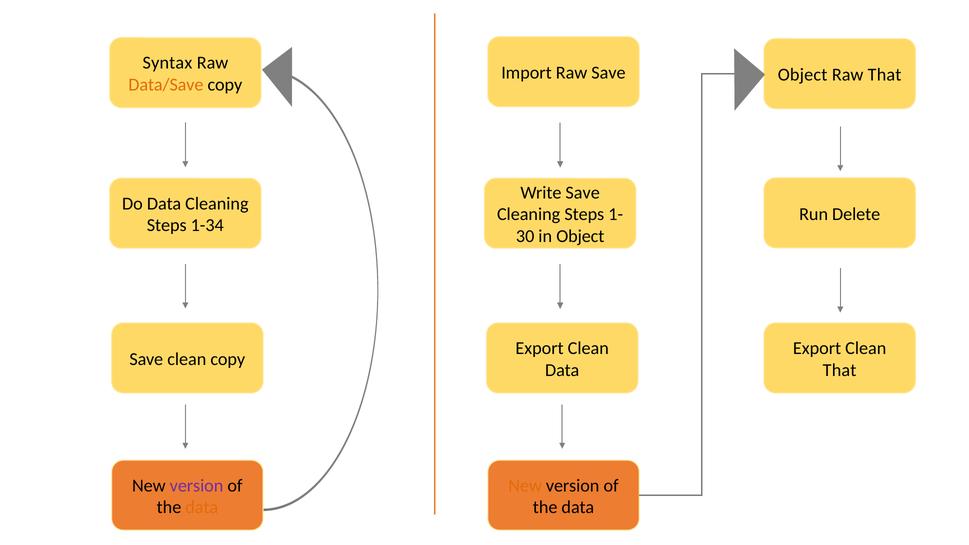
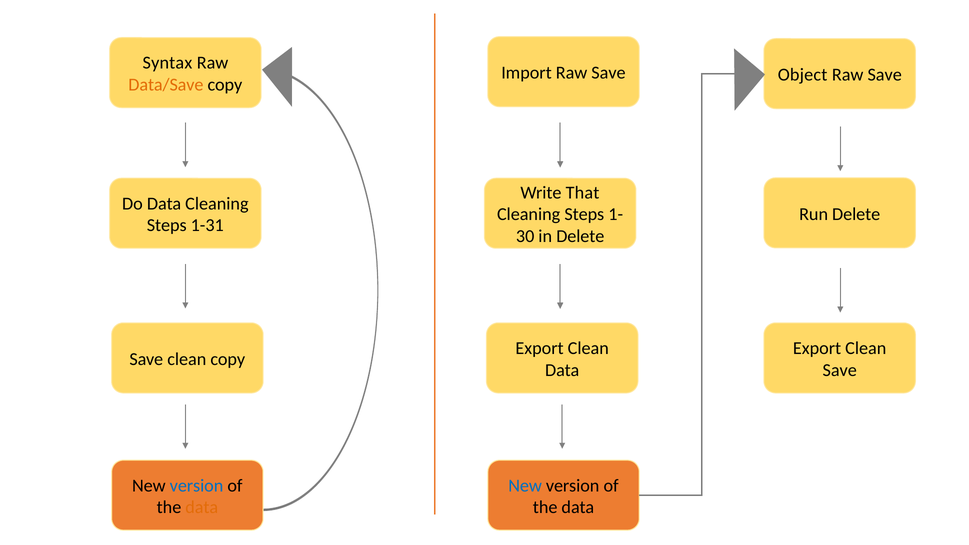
That: That -> Save (885, 75)
Write Save: Save -> That (583, 193)
1-34: 1-34 -> 1-31 (207, 225)
in Object: Object -> Delete (580, 236)
That: That -> Save (840, 370)
version colour: purple -> blue (197, 486)
New colour: orange -> blue (525, 486)
